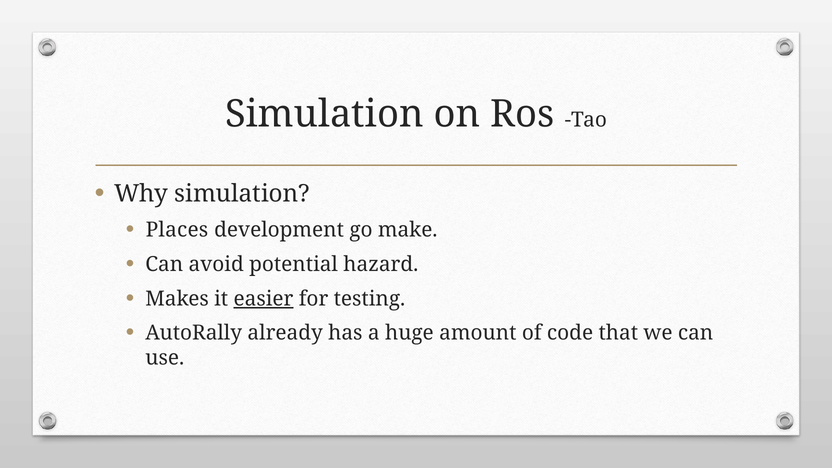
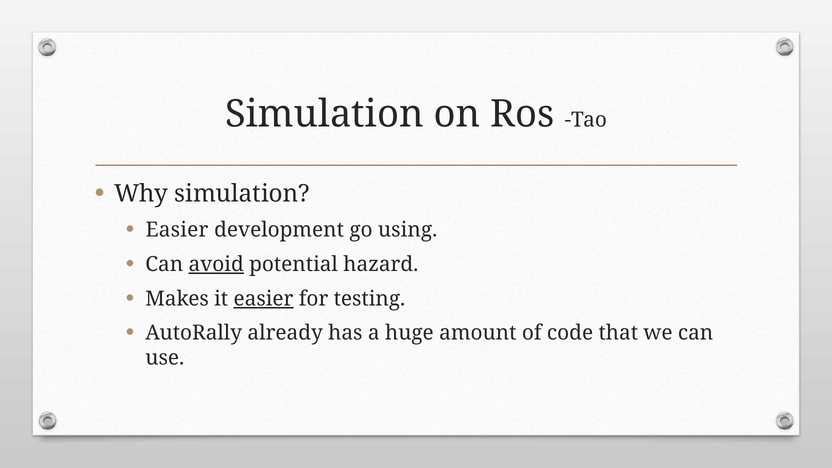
Places: Places -> Easier (177, 230)
make: make -> using (408, 230)
avoid underline: none -> present (216, 264)
